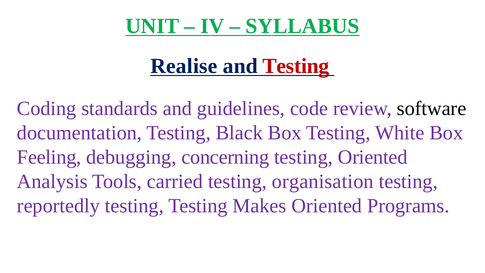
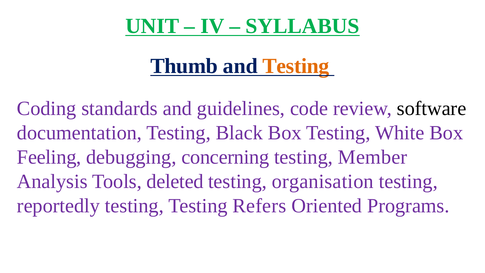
Realise: Realise -> Thumb (184, 66)
Testing colour: red -> orange (296, 66)
testing Oriented: Oriented -> Member (373, 157)
carried: carried -> deleted (175, 181)
Makes: Makes -> Refers (259, 206)
